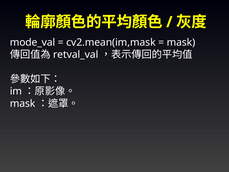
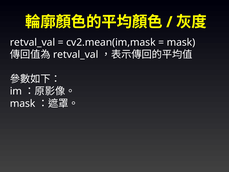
mode_val: mode_val -> retval_val (33, 42)
